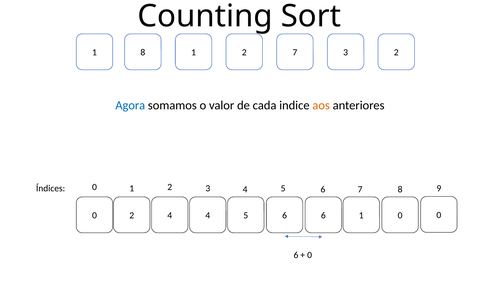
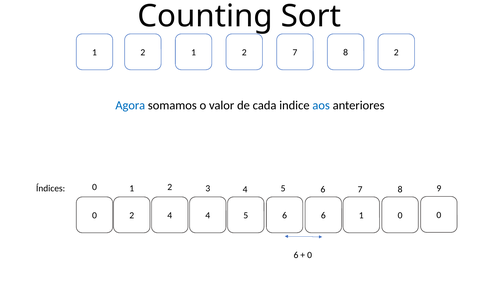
8: 8 -> 2 (143, 53)
2 7 3: 3 -> 8 (346, 53)
aos colour: orange -> blue (321, 105)
